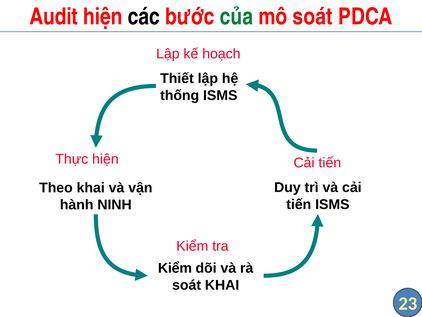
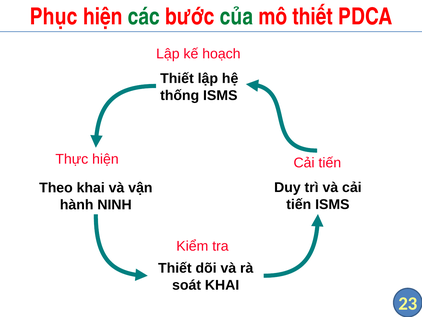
Audit: Audit -> Phục (54, 17)
các colour: black -> green (144, 17)
mô soát: soát -> thiết (313, 17)
Kiểm: Kiểm -> Thiết (175, 268)
